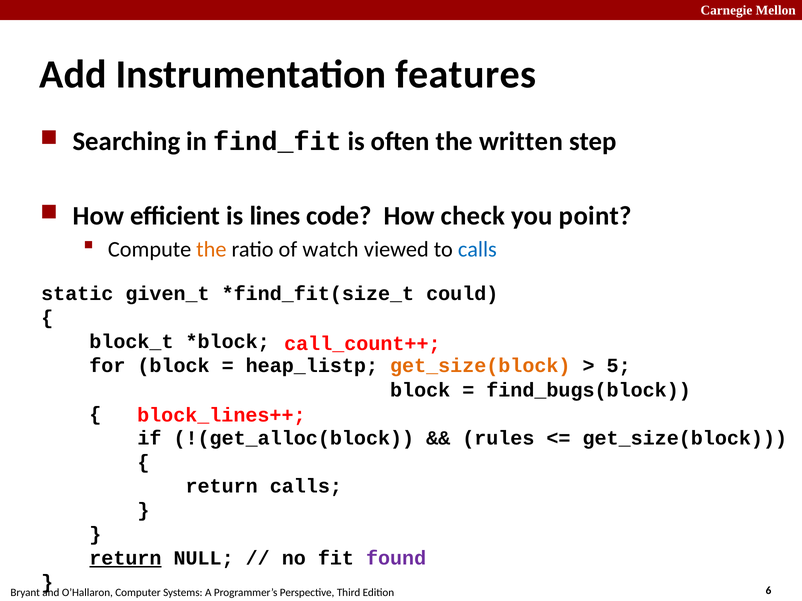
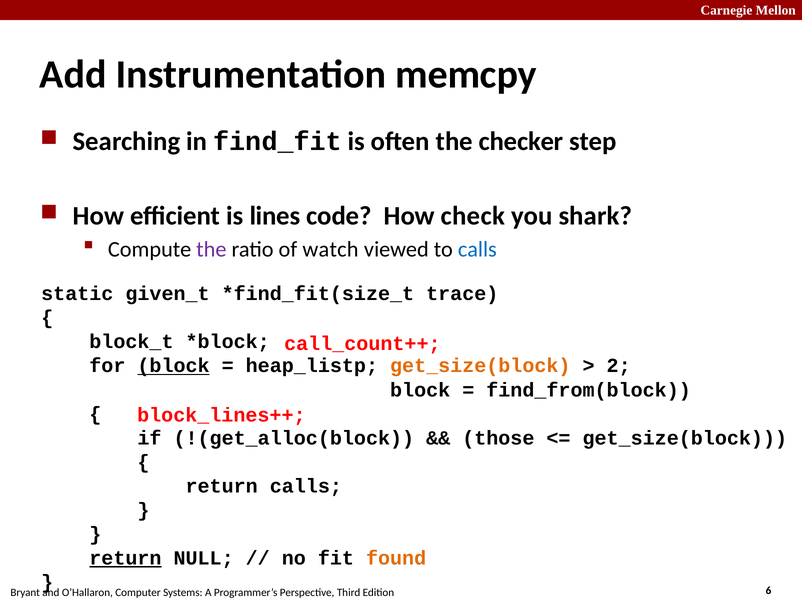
features: features -> memcpy (466, 74)
written: written -> checker (521, 141)
point: point -> shark (595, 216)
the colour: orange -> purple (211, 250)
could: could -> trace (462, 294)
block underline: none -> present (174, 366)
5: 5 -> 2 (619, 366)
find_bugs(block: find_bugs(block -> find_from(block (589, 390)
rules: rules -> those (498, 438)
found colour: purple -> orange (396, 559)
